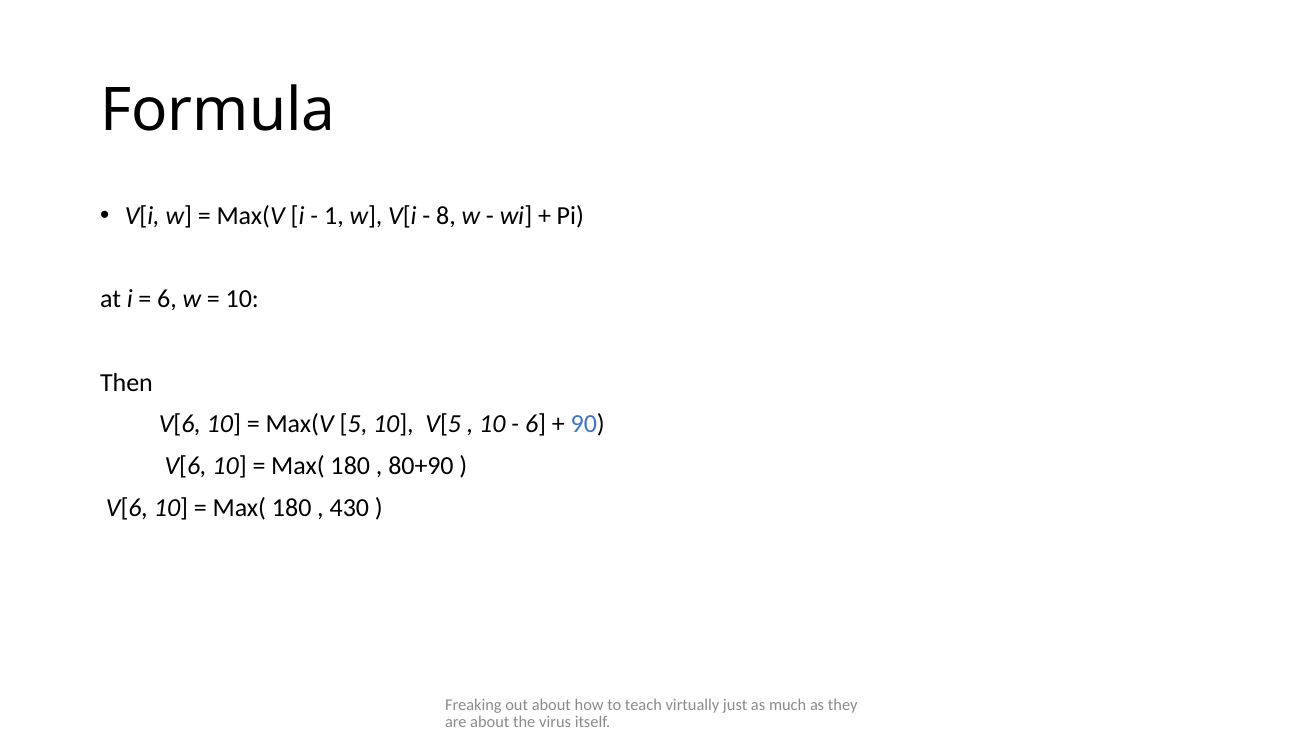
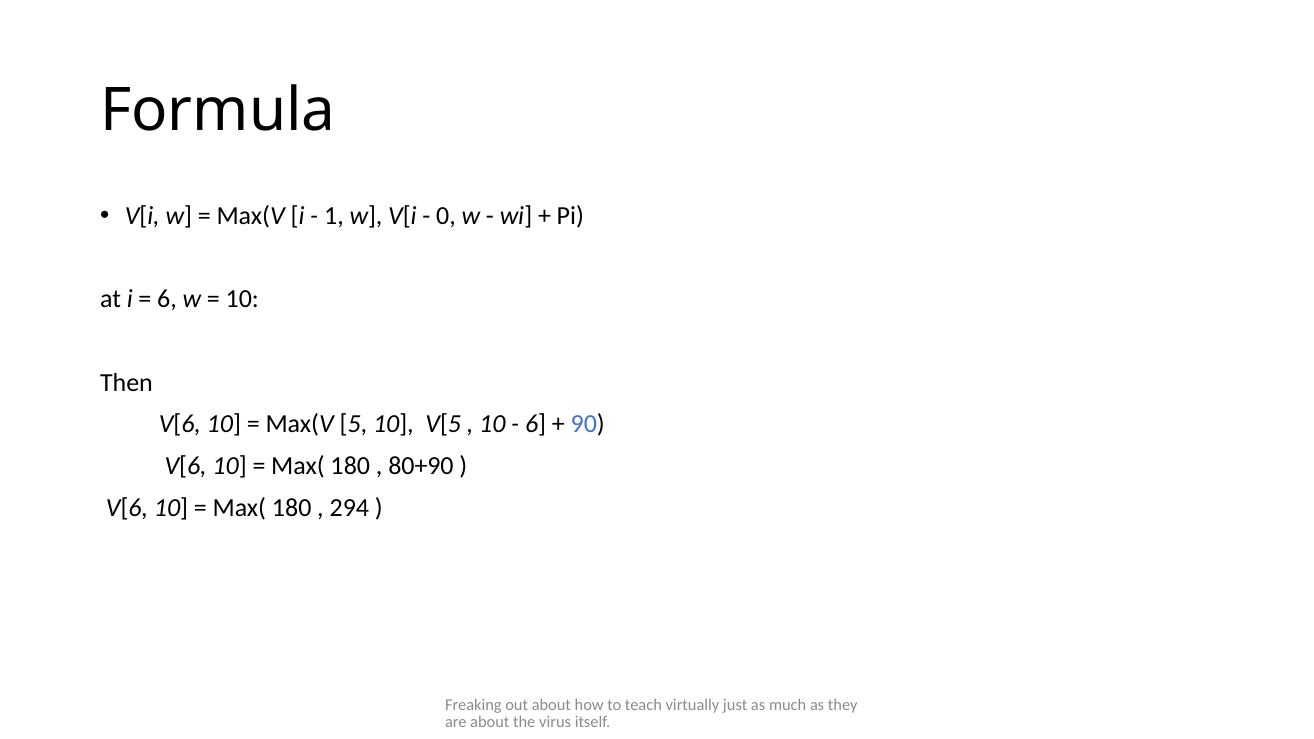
8: 8 -> 0 (446, 216)
430: 430 -> 294 (349, 508)
